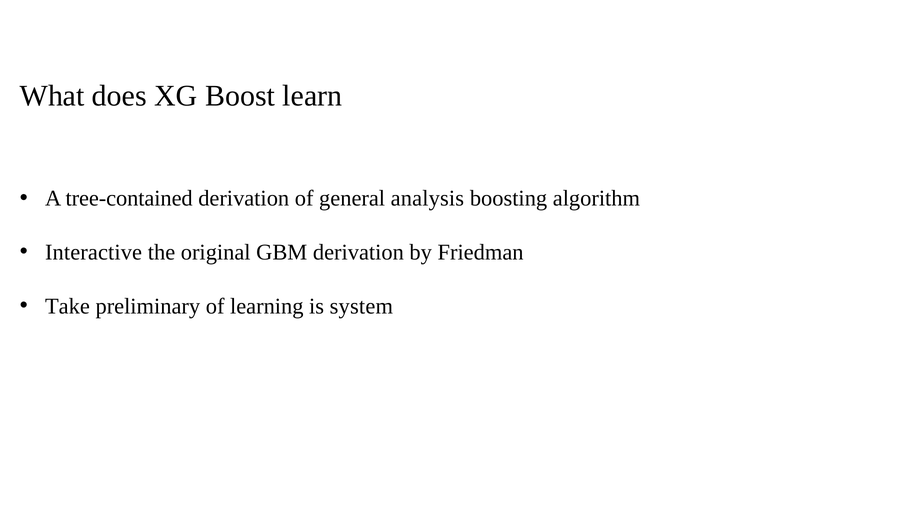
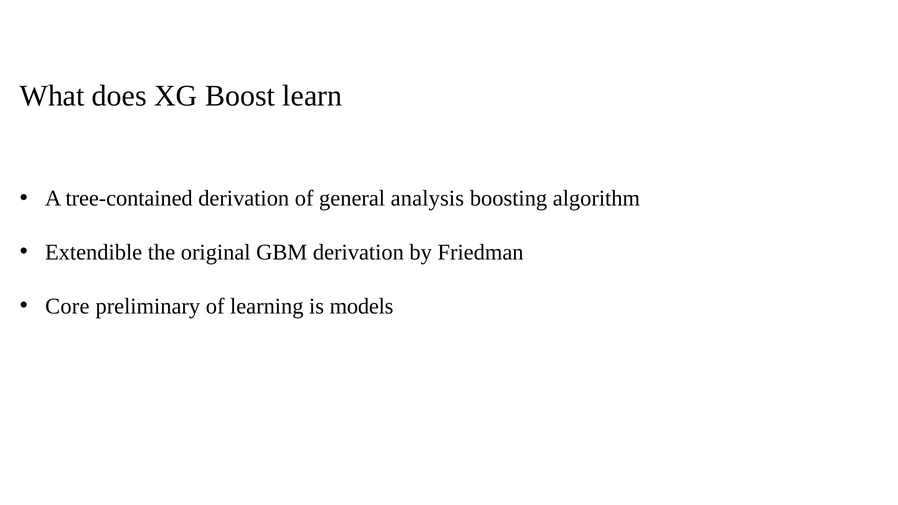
Interactive: Interactive -> Extendible (94, 252)
Take: Take -> Core (67, 306)
system: system -> models (362, 306)
